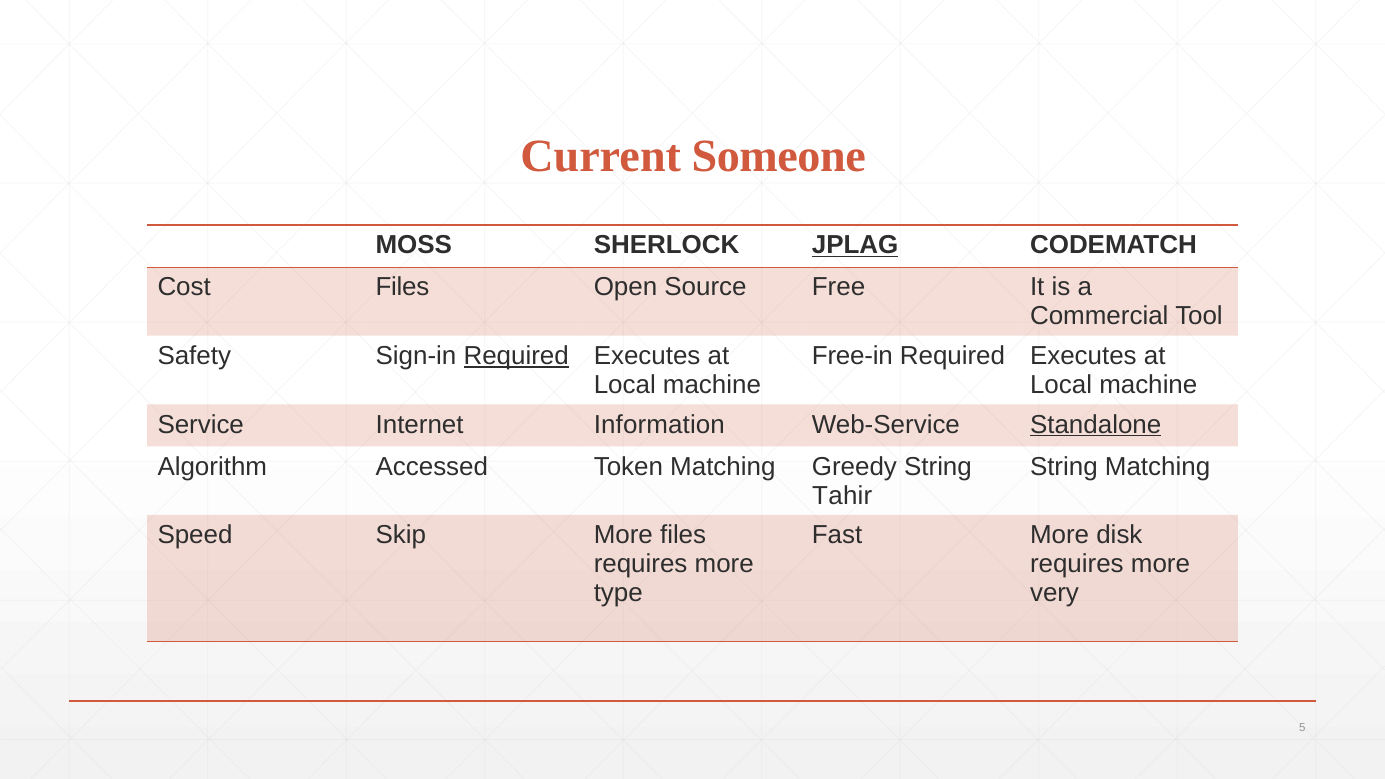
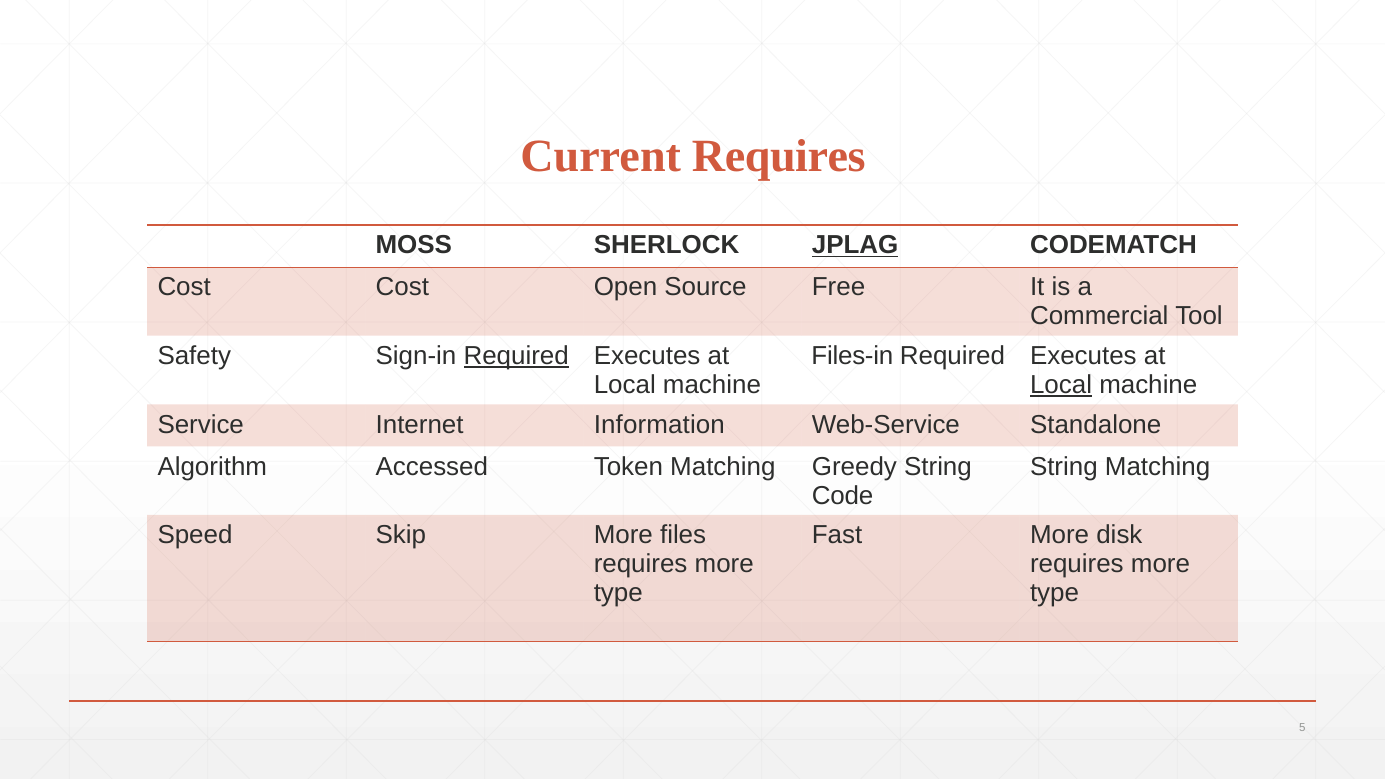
Current Someone: Someone -> Requires (779, 157)
Cost Files: Files -> Cost (402, 287)
Free-in: Free-in -> Files-in (852, 356)
Local underline: none -> present (1061, 385)
Standalone underline: present -> none (1096, 425)
Tahir: Tahir -> Code (843, 496)
very: very -> type (1055, 593)
